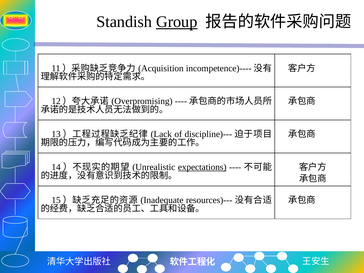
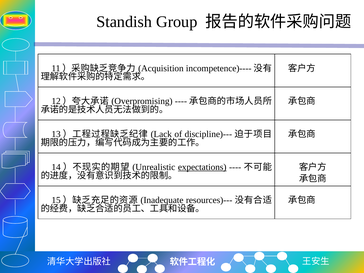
Group underline: present -> none (177, 22)
